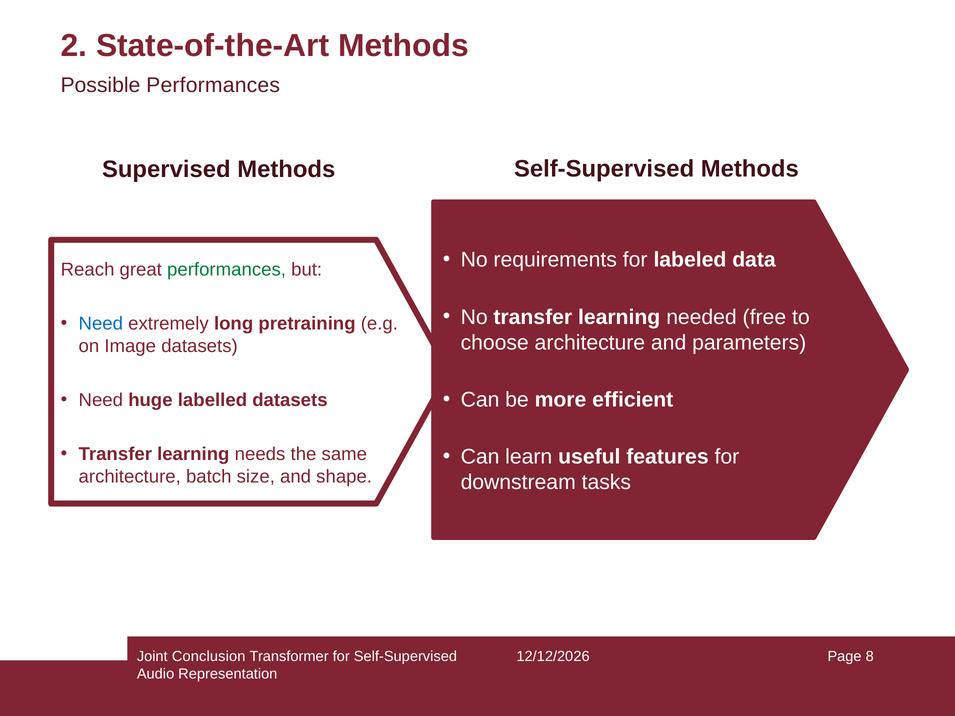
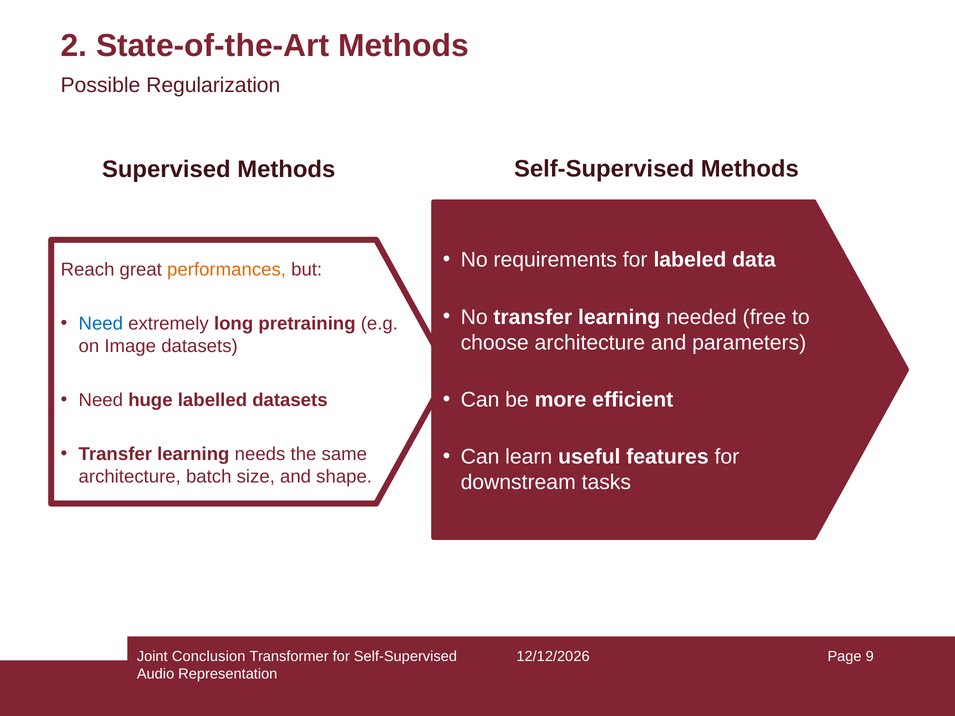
Possible Performances: Performances -> Regularization (213, 85)
performances colour: green -> orange (227, 270)
8: 8 -> 9 (870, 657)
